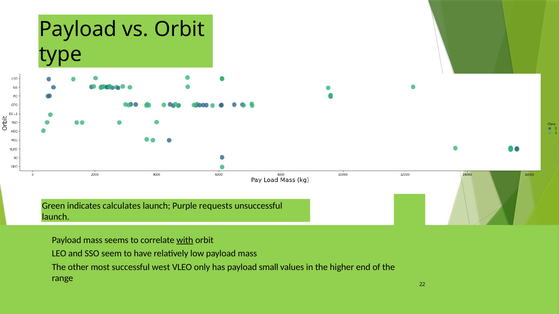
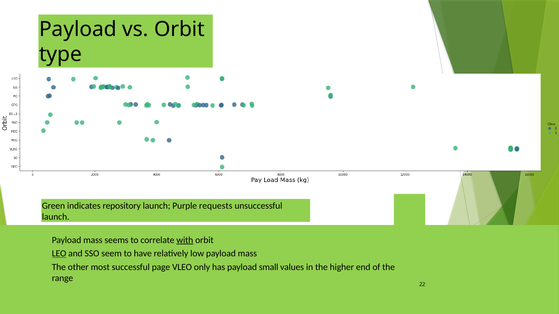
calculates: calculates -> repository (122, 206)
LEO underline: none -> present (59, 254)
west: west -> page (161, 267)
